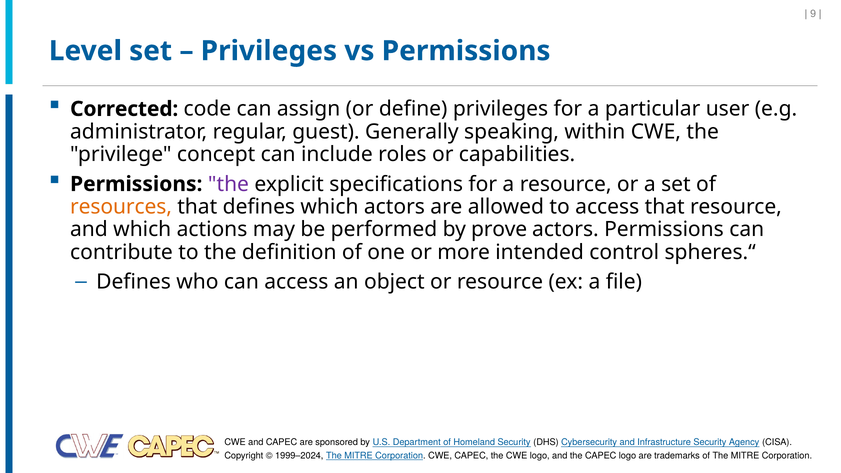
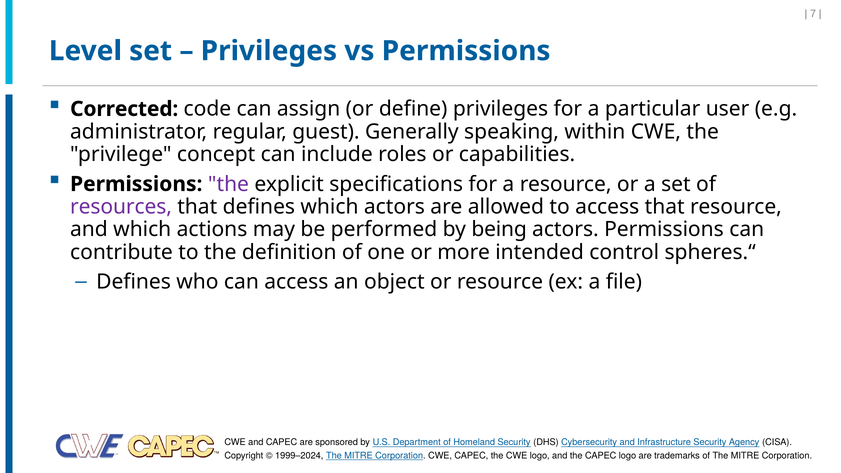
9: 9 -> 7 (813, 14)
resources colour: orange -> purple (121, 207)
prove: prove -> being (499, 229)
